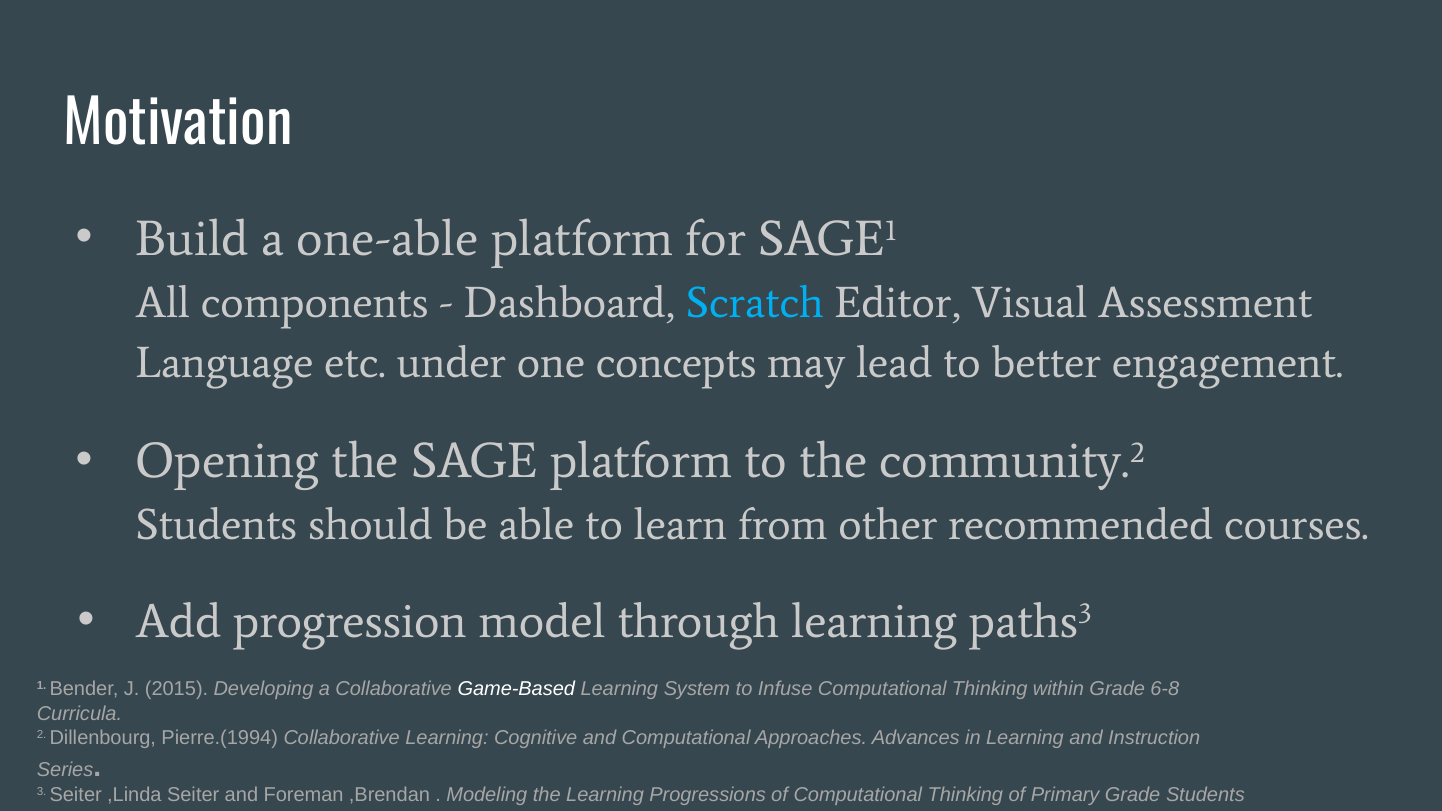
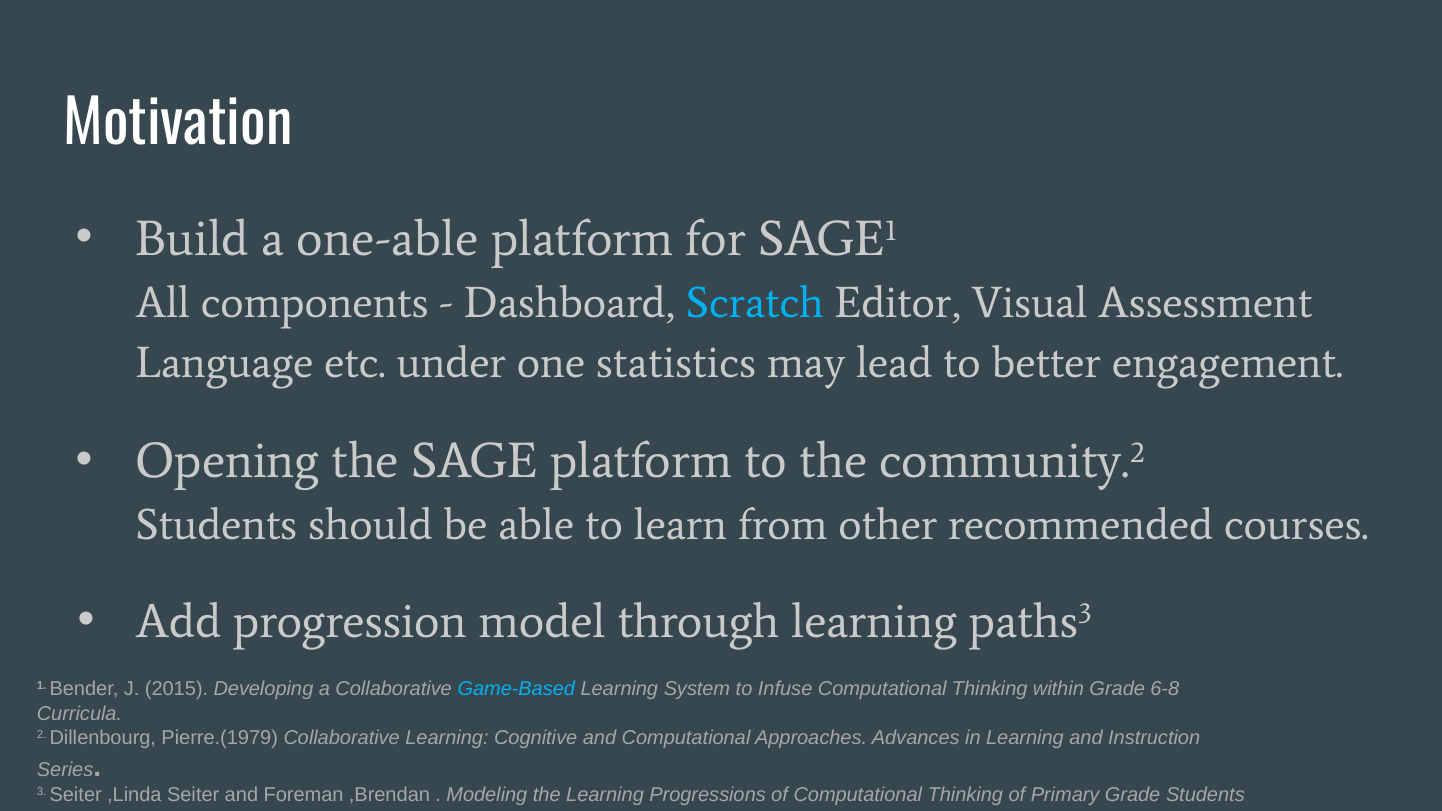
concepts: concepts -> statistics (676, 363)
Game-Based colour: white -> light blue (516, 689)
Pierre.(1994: Pierre.(1994 -> Pierre.(1979 (220, 738)
